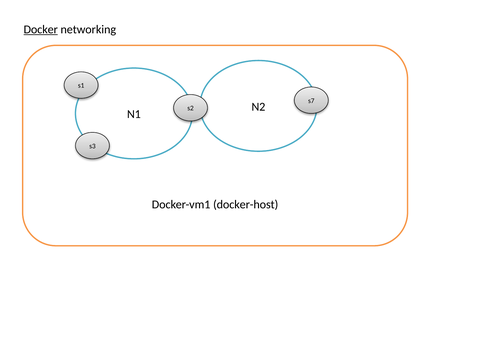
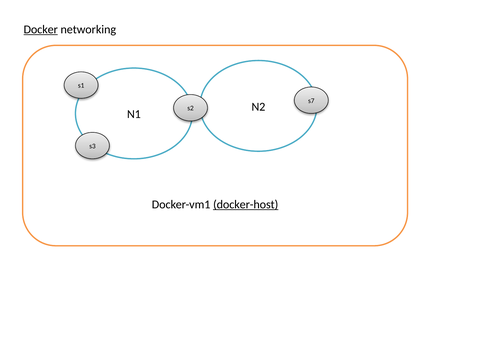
docker-host underline: none -> present (246, 204)
